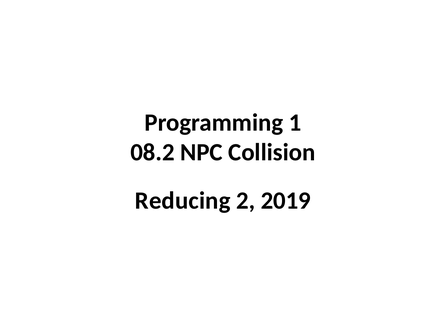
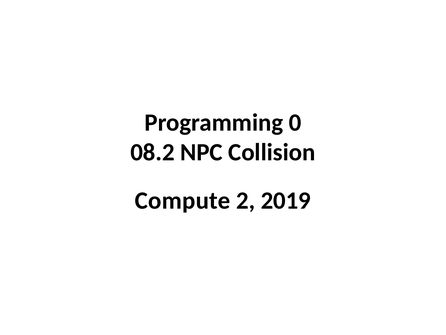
1: 1 -> 0 (295, 122)
Reducing: Reducing -> Compute (183, 200)
